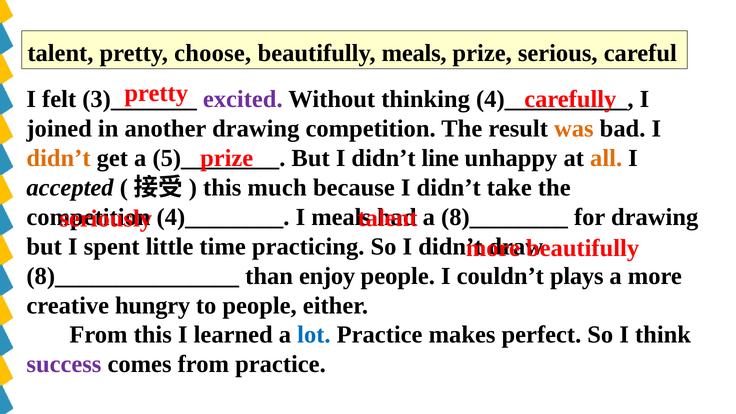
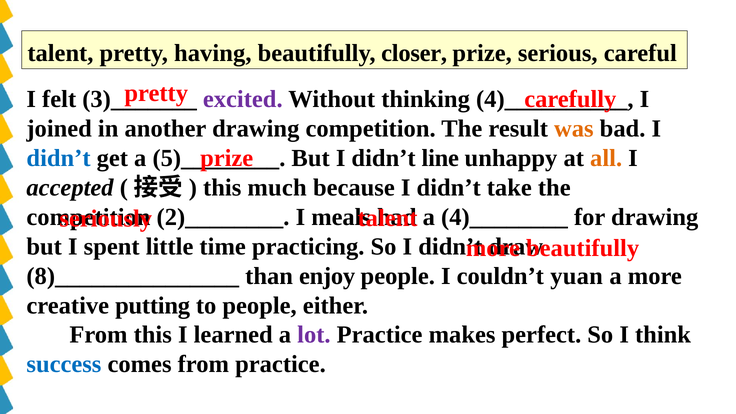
choose: choose -> having (213, 53)
beautifully meals: meals -> closer (414, 53)
didn’t colour: orange -> blue (59, 158)
4)________: 4)________ -> 2)________ (223, 217)
8)________: 8)________ -> 4)________ (505, 217)
plays: plays -> yuan (577, 276)
hungry: hungry -> putting (153, 305)
lot colour: blue -> purple (314, 335)
success colour: purple -> blue (64, 364)
